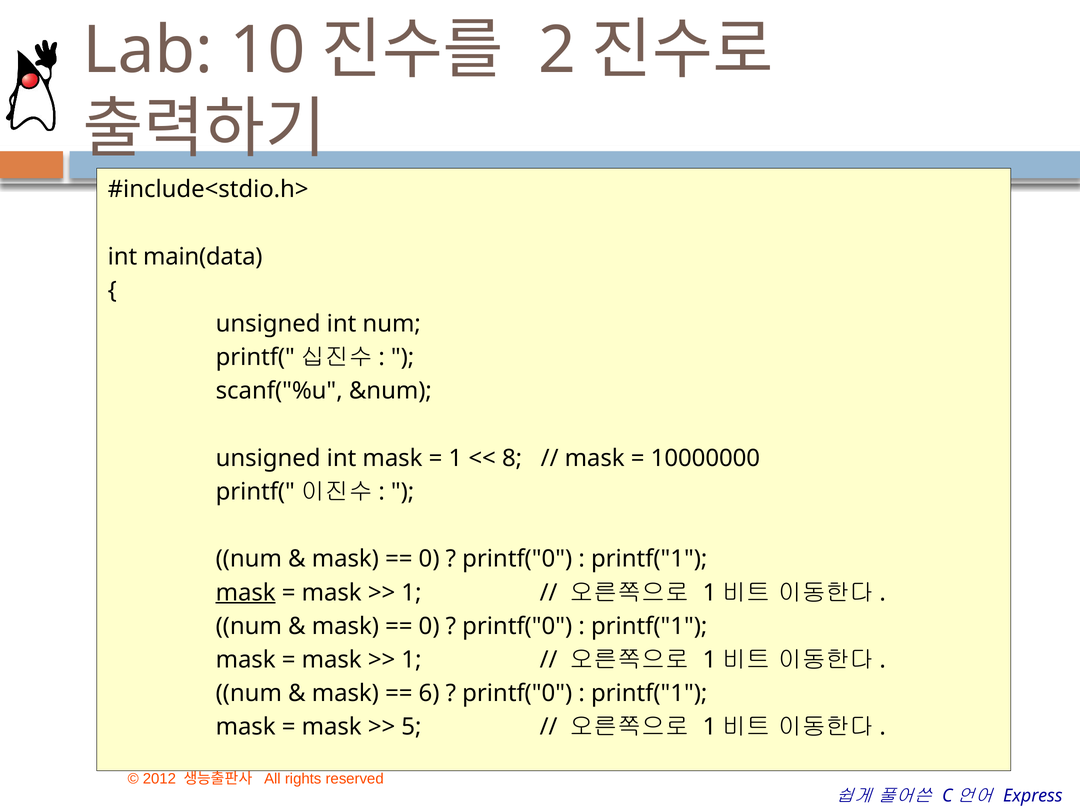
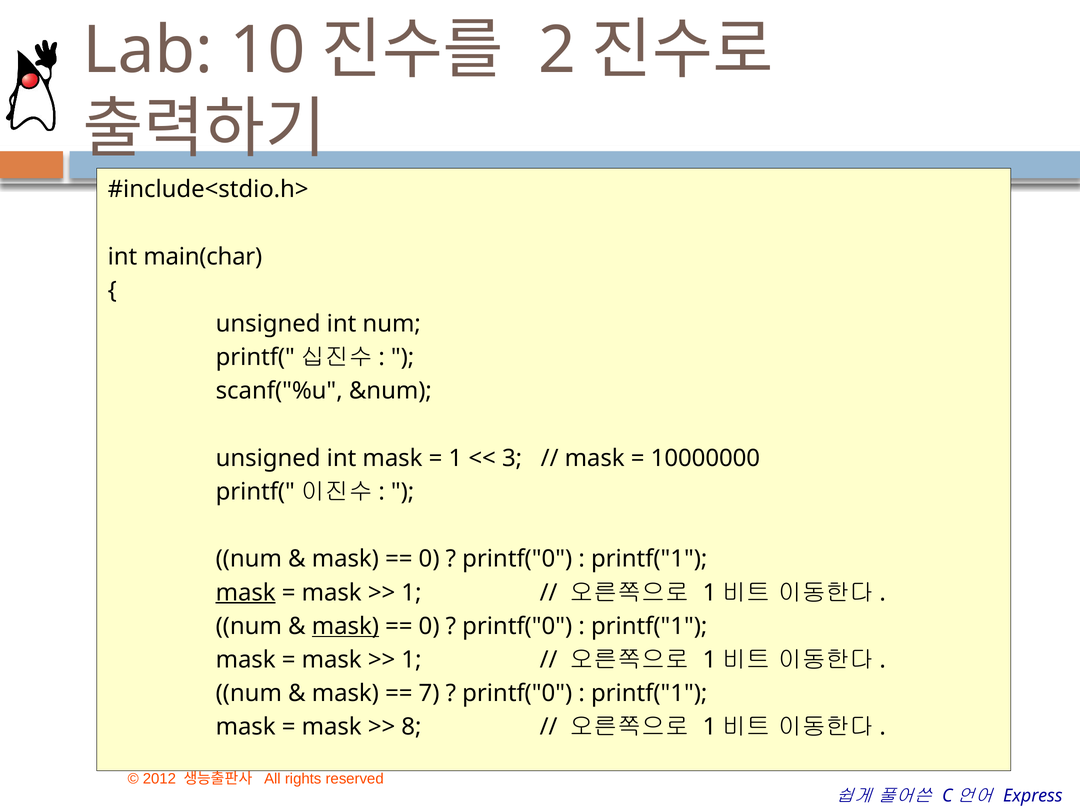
main(data: main(data -> main(char (203, 257)
8: 8 -> 3 (512, 458)
mask underline: none -> present (345, 626)
6: 6 -> 7 (429, 693)
5: 5 -> 8 (411, 727)
